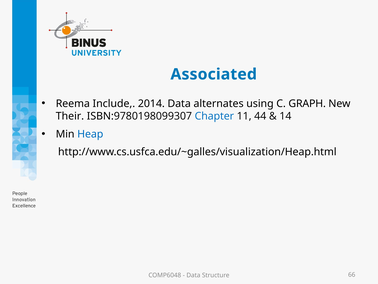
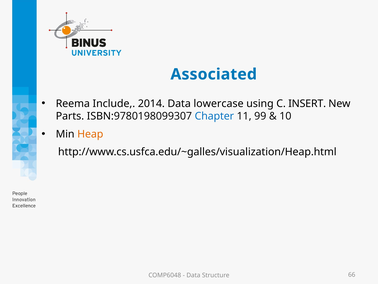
alternates: alternates -> lowercase (219, 103)
GRAPH: GRAPH -> INSERT (307, 103)
Their: Their -> Parts (70, 116)
44: 44 -> 99 (260, 116)
14: 14 -> 10 (285, 116)
Heap colour: blue -> orange (90, 134)
